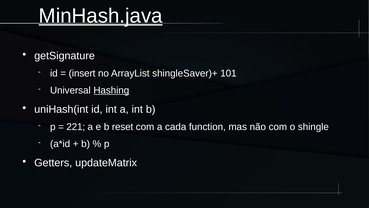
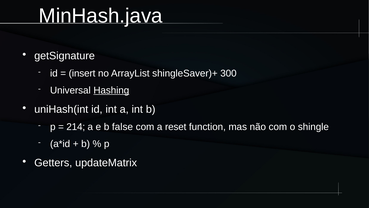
MinHash.java underline: present -> none (101, 16)
101: 101 -> 300 (228, 73)
221: 221 -> 214 (76, 127)
reset: reset -> false (122, 127)
cada: cada -> reset (176, 127)
